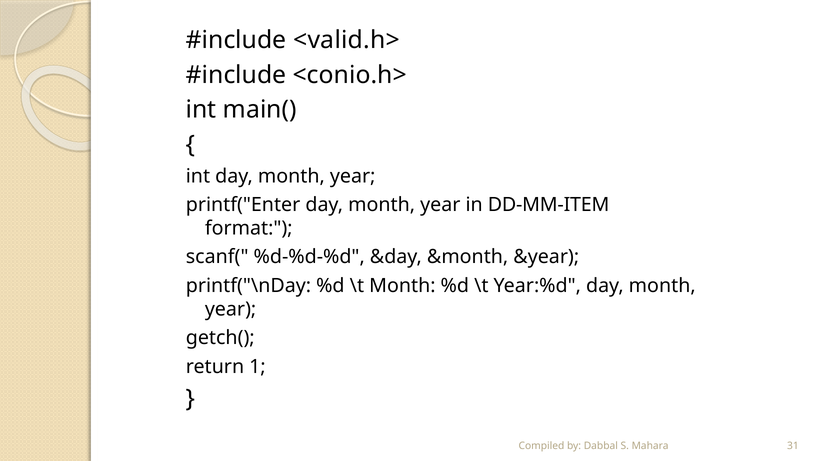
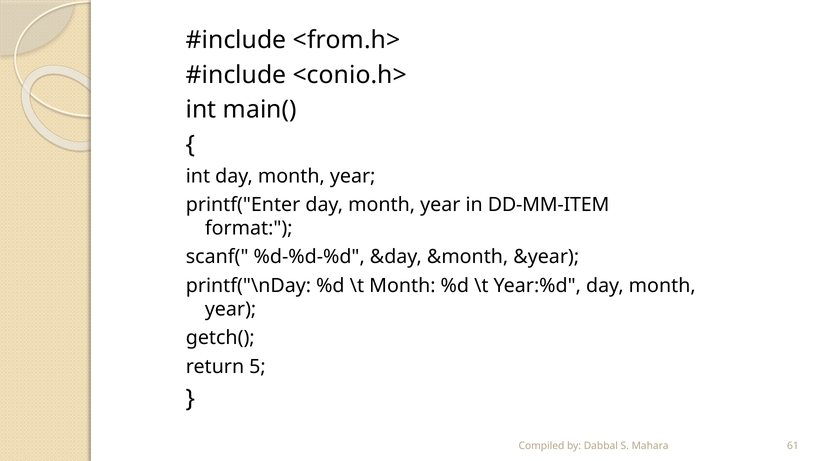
<valid.h>: <valid.h> -> <from.h> (347, 40)
1: 1 -> 5 (257, 367)
31: 31 -> 61 (793, 446)
